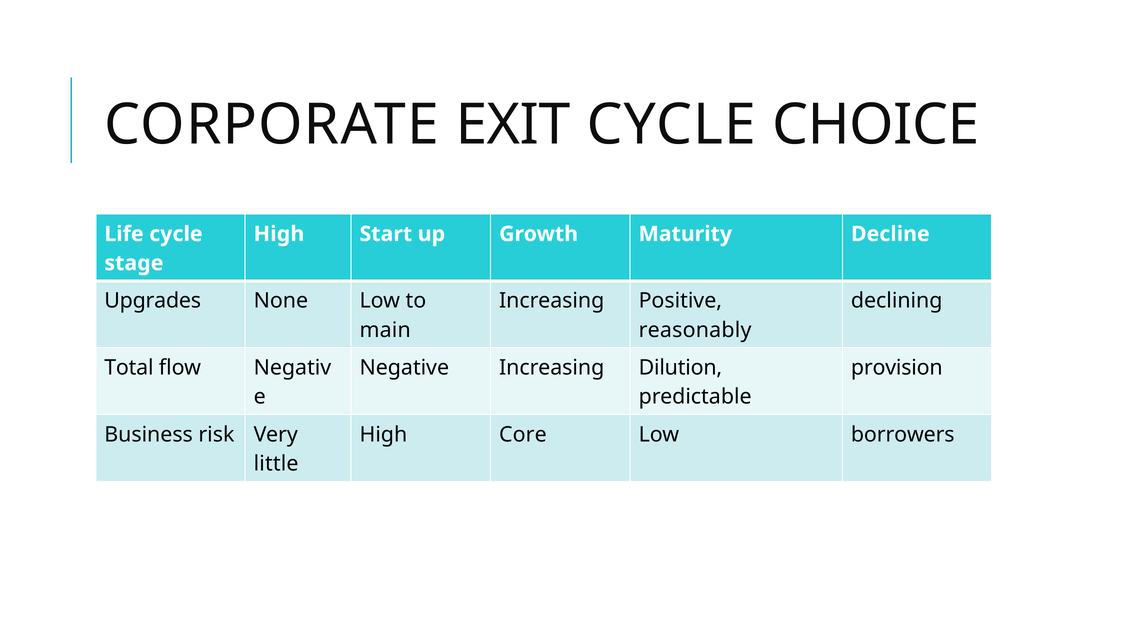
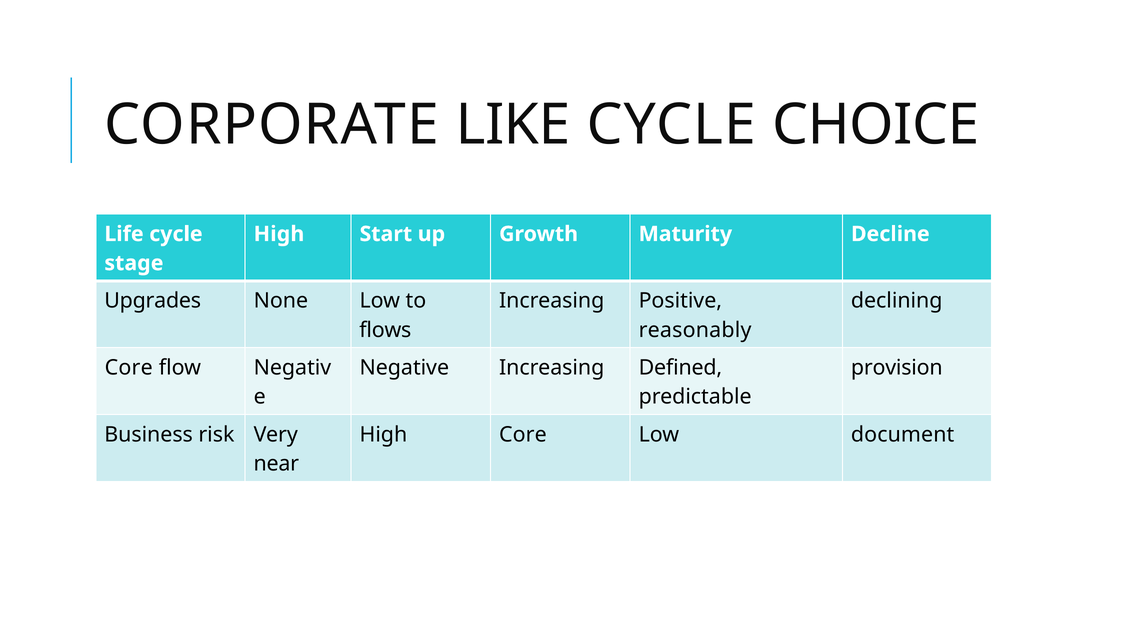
EXIT: EXIT -> LIKE (513, 125)
main: main -> flows (385, 330)
Total: Total -> Core (129, 368)
Dilution: Dilution -> Defined (680, 368)
borrowers: borrowers -> document (903, 434)
little: little -> near (276, 463)
